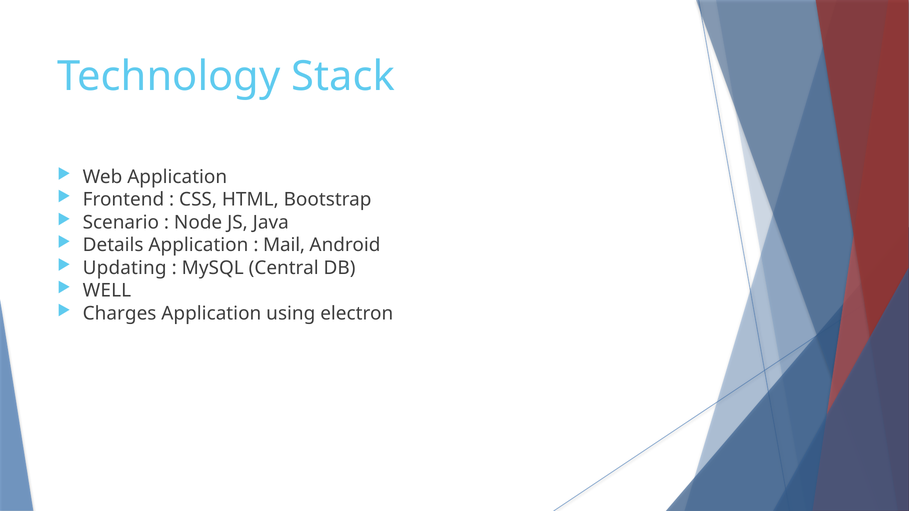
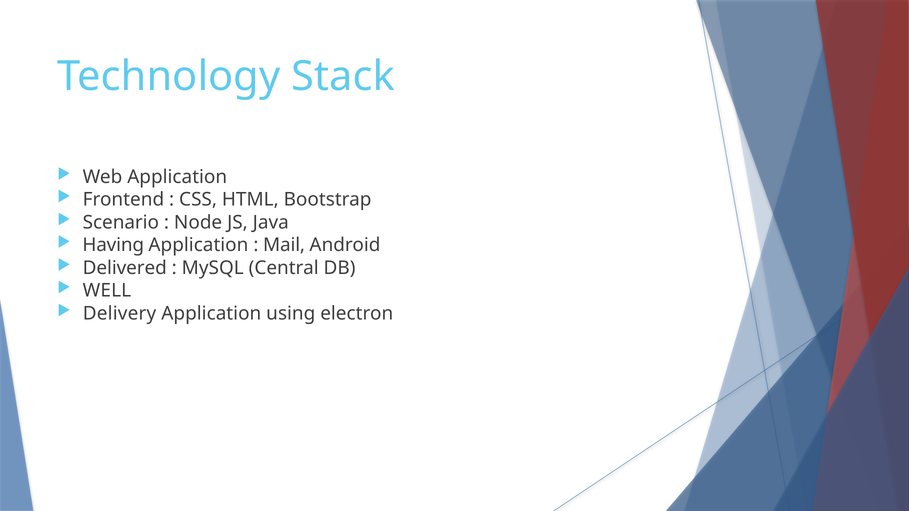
Details: Details -> Having (113, 245)
Updating: Updating -> Delivered (125, 268)
Charges: Charges -> Delivery (119, 314)
